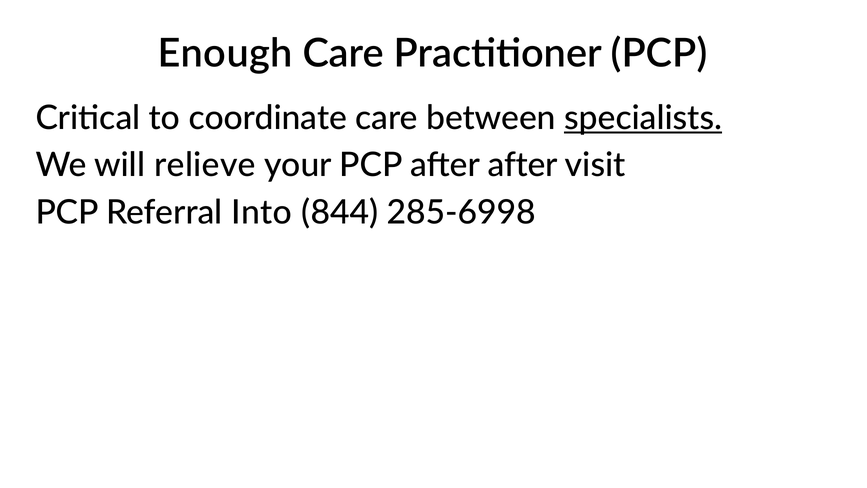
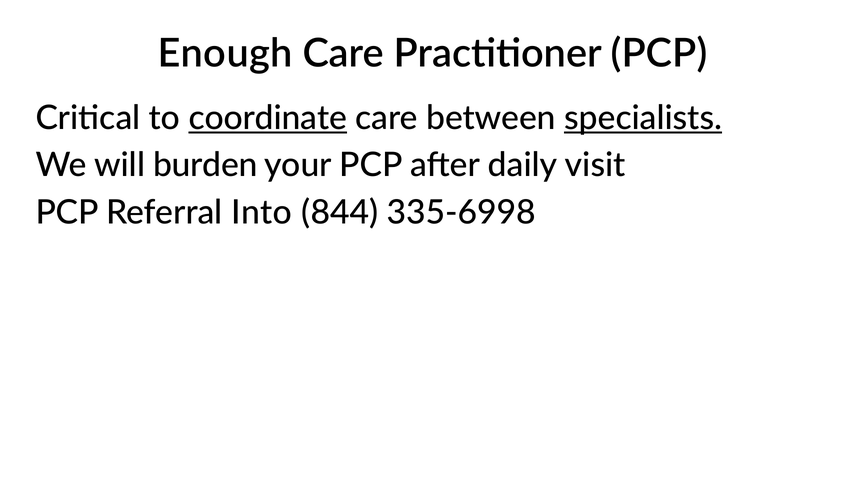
coordinate underline: none -> present (268, 118)
relieve: relieve -> burden (205, 165)
after after: after -> daily (522, 165)
285-6998: 285-6998 -> 335-6998 (461, 212)
